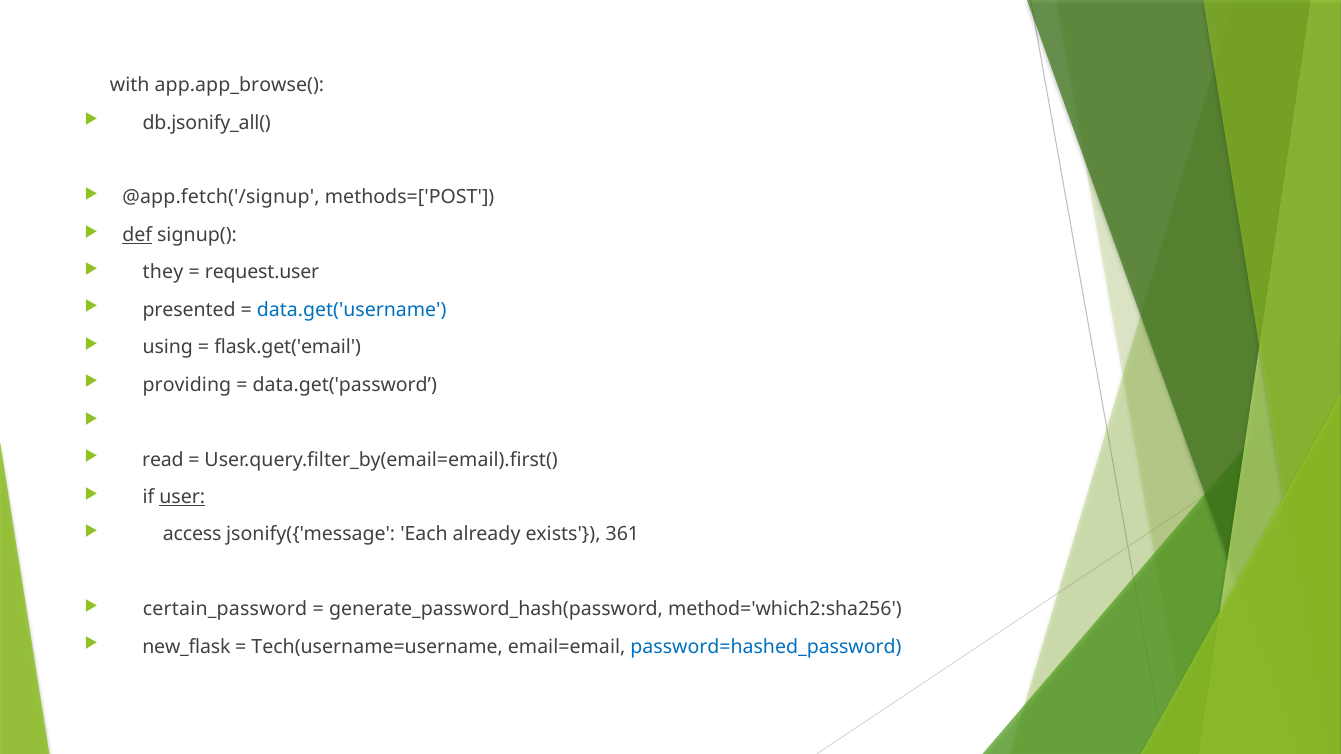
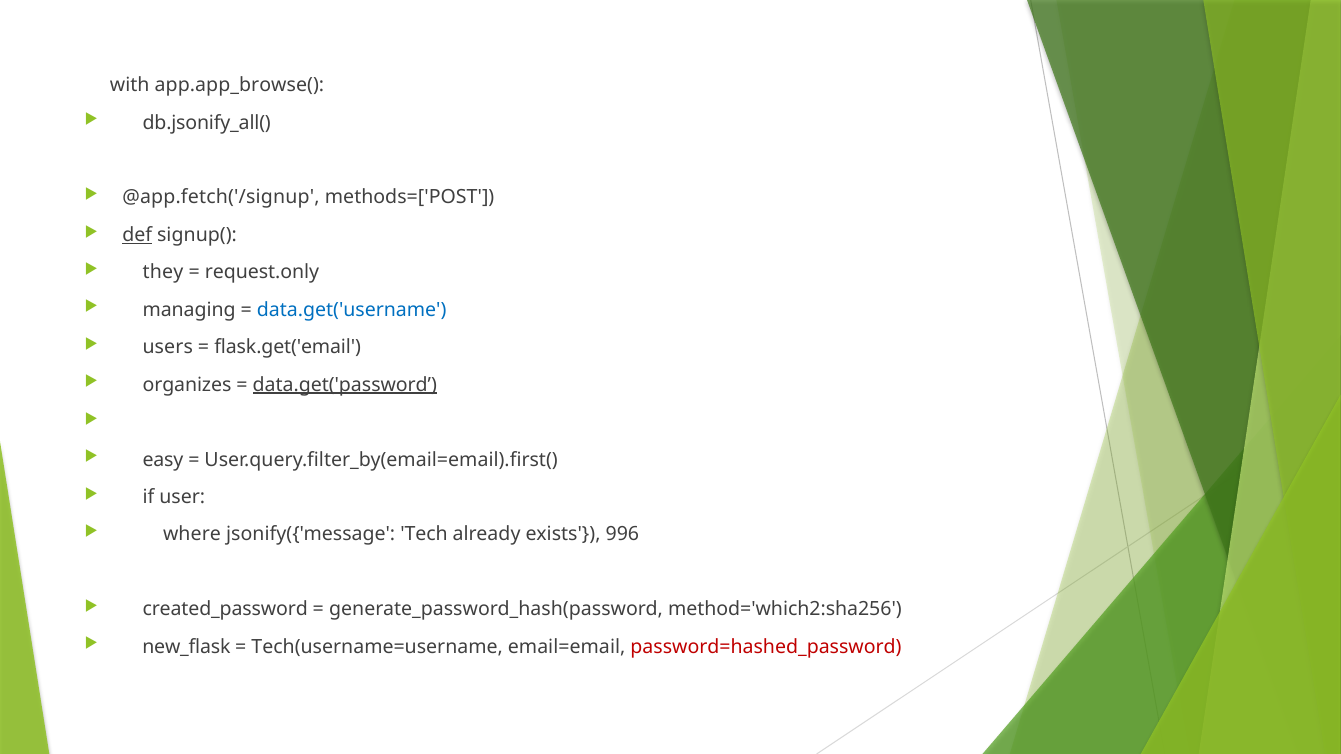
request.user: request.user -> request.only (262, 272)
presented: presented -> managing (189, 310)
using: using -> users (168, 347)
providing: providing -> organizes (187, 385)
data.get('password underline: none -> present (345, 385)
read: read -> easy (163, 460)
user underline: present -> none (182, 497)
access: access -> where (192, 535)
Each: Each -> Tech (424, 535)
361: 361 -> 996 (622, 535)
certain_password: certain_password -> created_password (225, 610)
password=hashed_password colour: blue -> red (766, 647)
